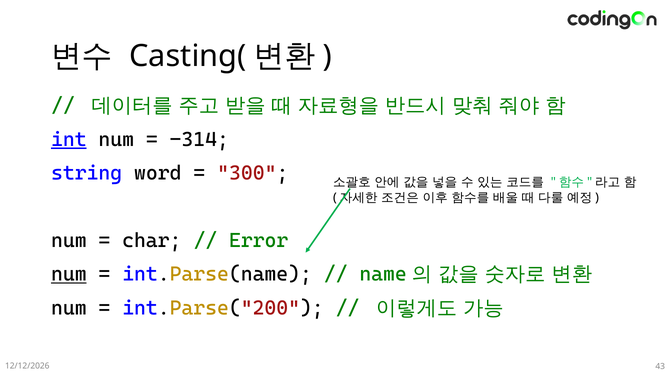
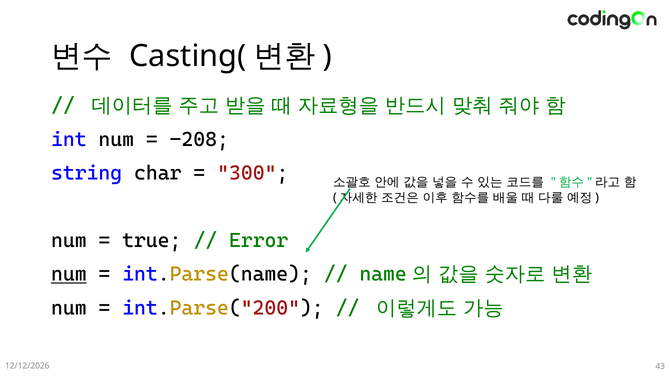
int underline: present -> none (69, 139)
-314: -314 -> -208 (199, 139)
word: word -> char (158, 173)
char: char -> true (152, 241)
